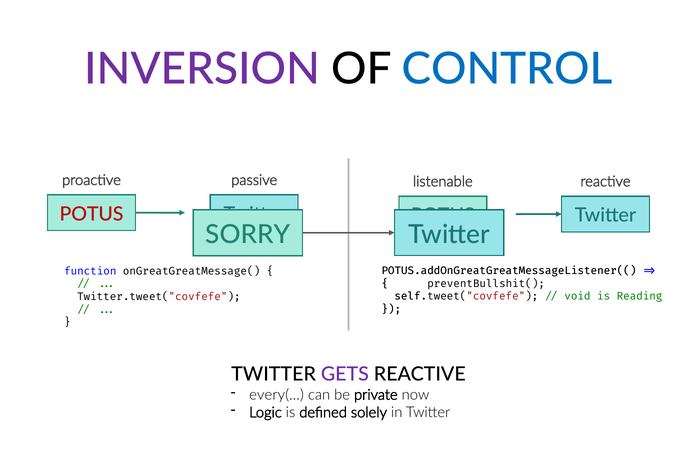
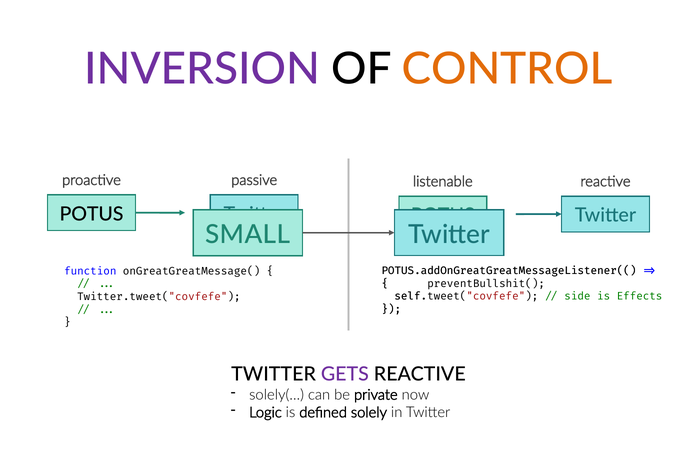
CONTROL colour: blue -> orange (507, 69)
POTUS colour: red -> black (92, 214)
SORRY: SORRY -> SMALL (248, 235)
void: void -> side (577, 297)
Reading: Reading -> Effects (640, 297)
every(…: every(… -> solely(… (277, 395)
